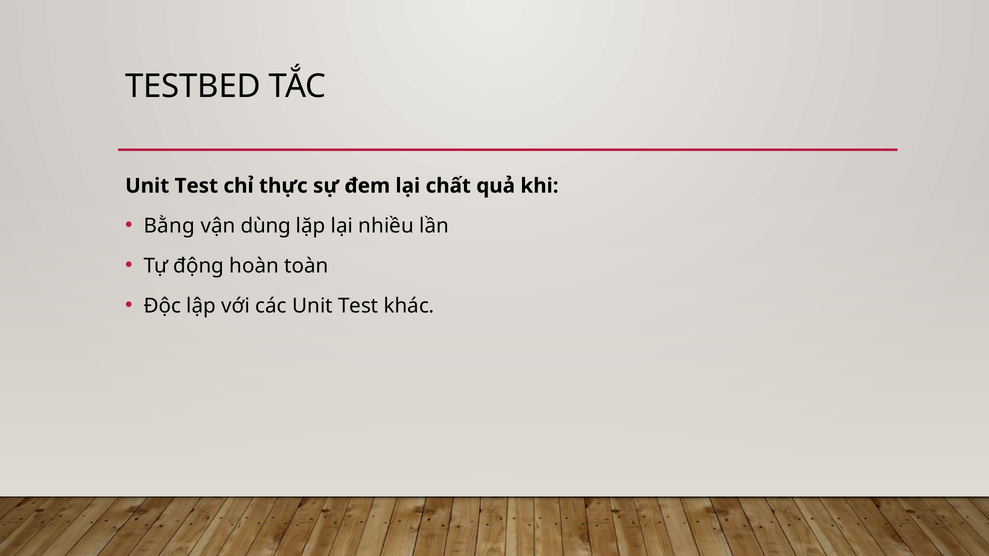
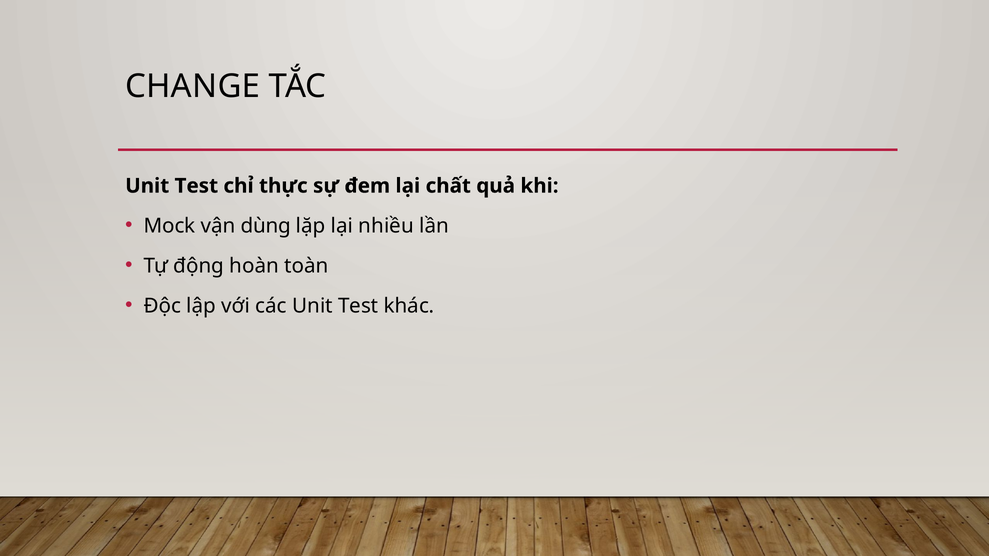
TESTBED: TESTBED -> CHANGE (193, 87)
Bằng: Bằng -> Mock (170, 226)
